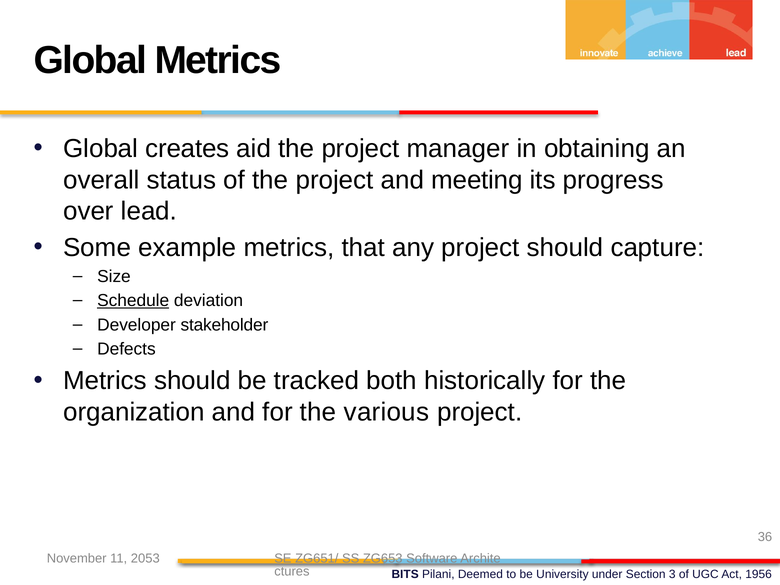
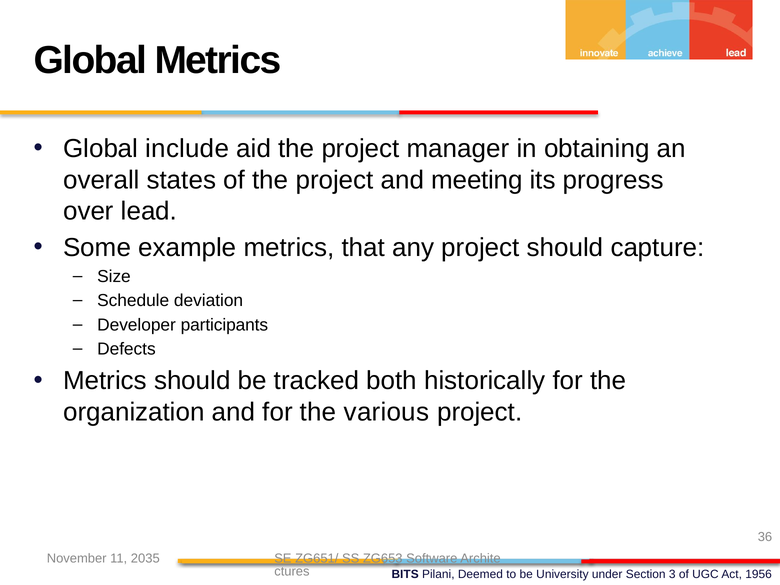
creates: creates -> include (187, 149)
status: status -> states (181, 180)
Schedule underline: present -> none (133, 301)
stakeholder: stakeholder -> participants (224, 325)
2053: 2053 -> 2035 (145, 559)
